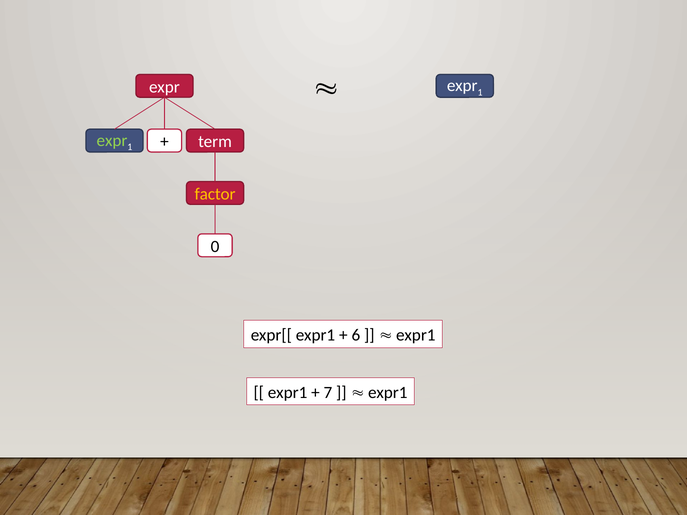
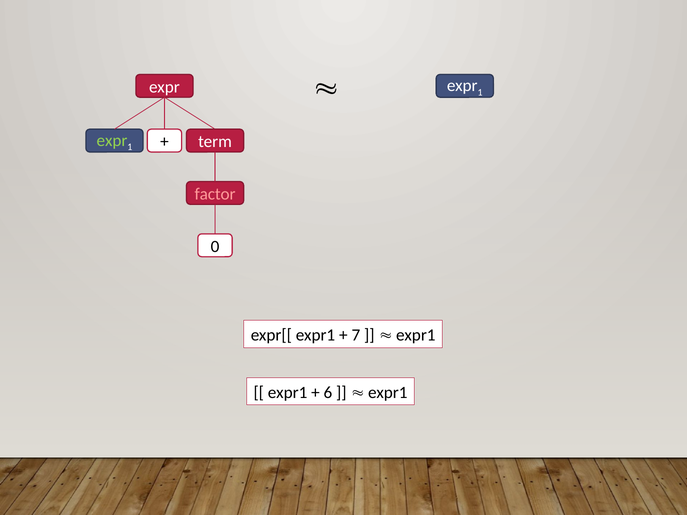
factor colour: yellow -> pink (215, 194)
6: 6 -> 7 (356, 335)
7: 7 -> 6 (328, 393)
